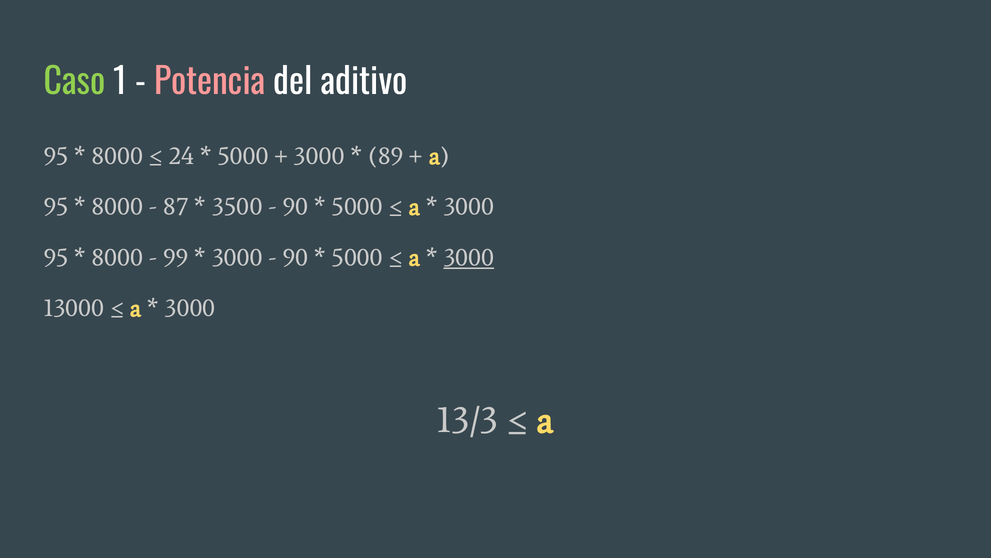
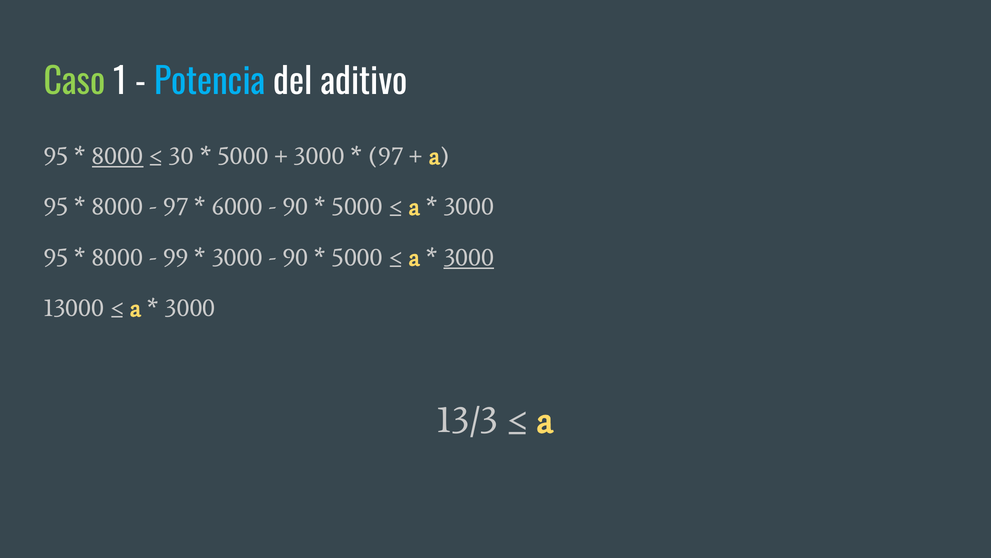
Potencia colour: pink -> light blue (210, 82)
8000 underline: none -> present (118, 156)
24: 24 -> 30 (181, 156)
89: 89 -> 97 (386, 156)
87: 87 -> 97 (176, 207)
3500: 3500 -> 6000 (237, 207)
